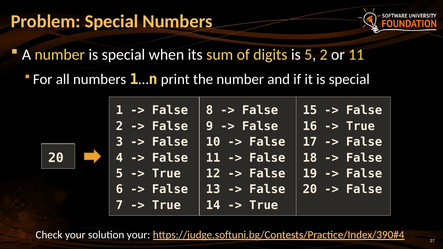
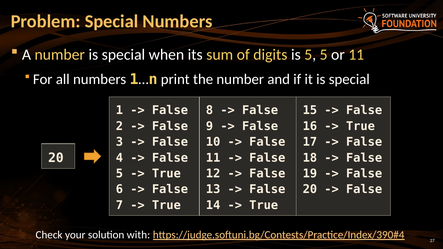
5 2: 2 -> 5 (324, 55)
solution your: your -> with (138, 235)
